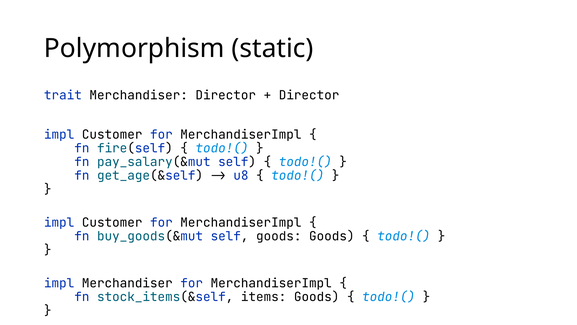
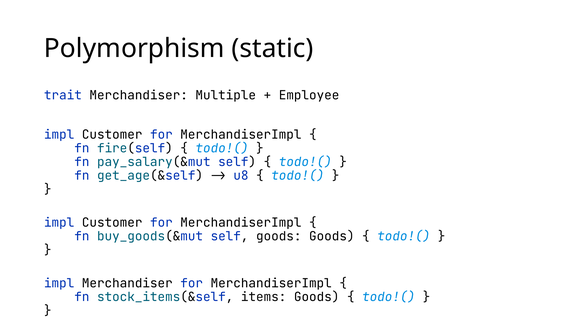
Merchandiser Director: Director -> Multiple (226, 95)
Director: Director -> Employee (309, 95)
